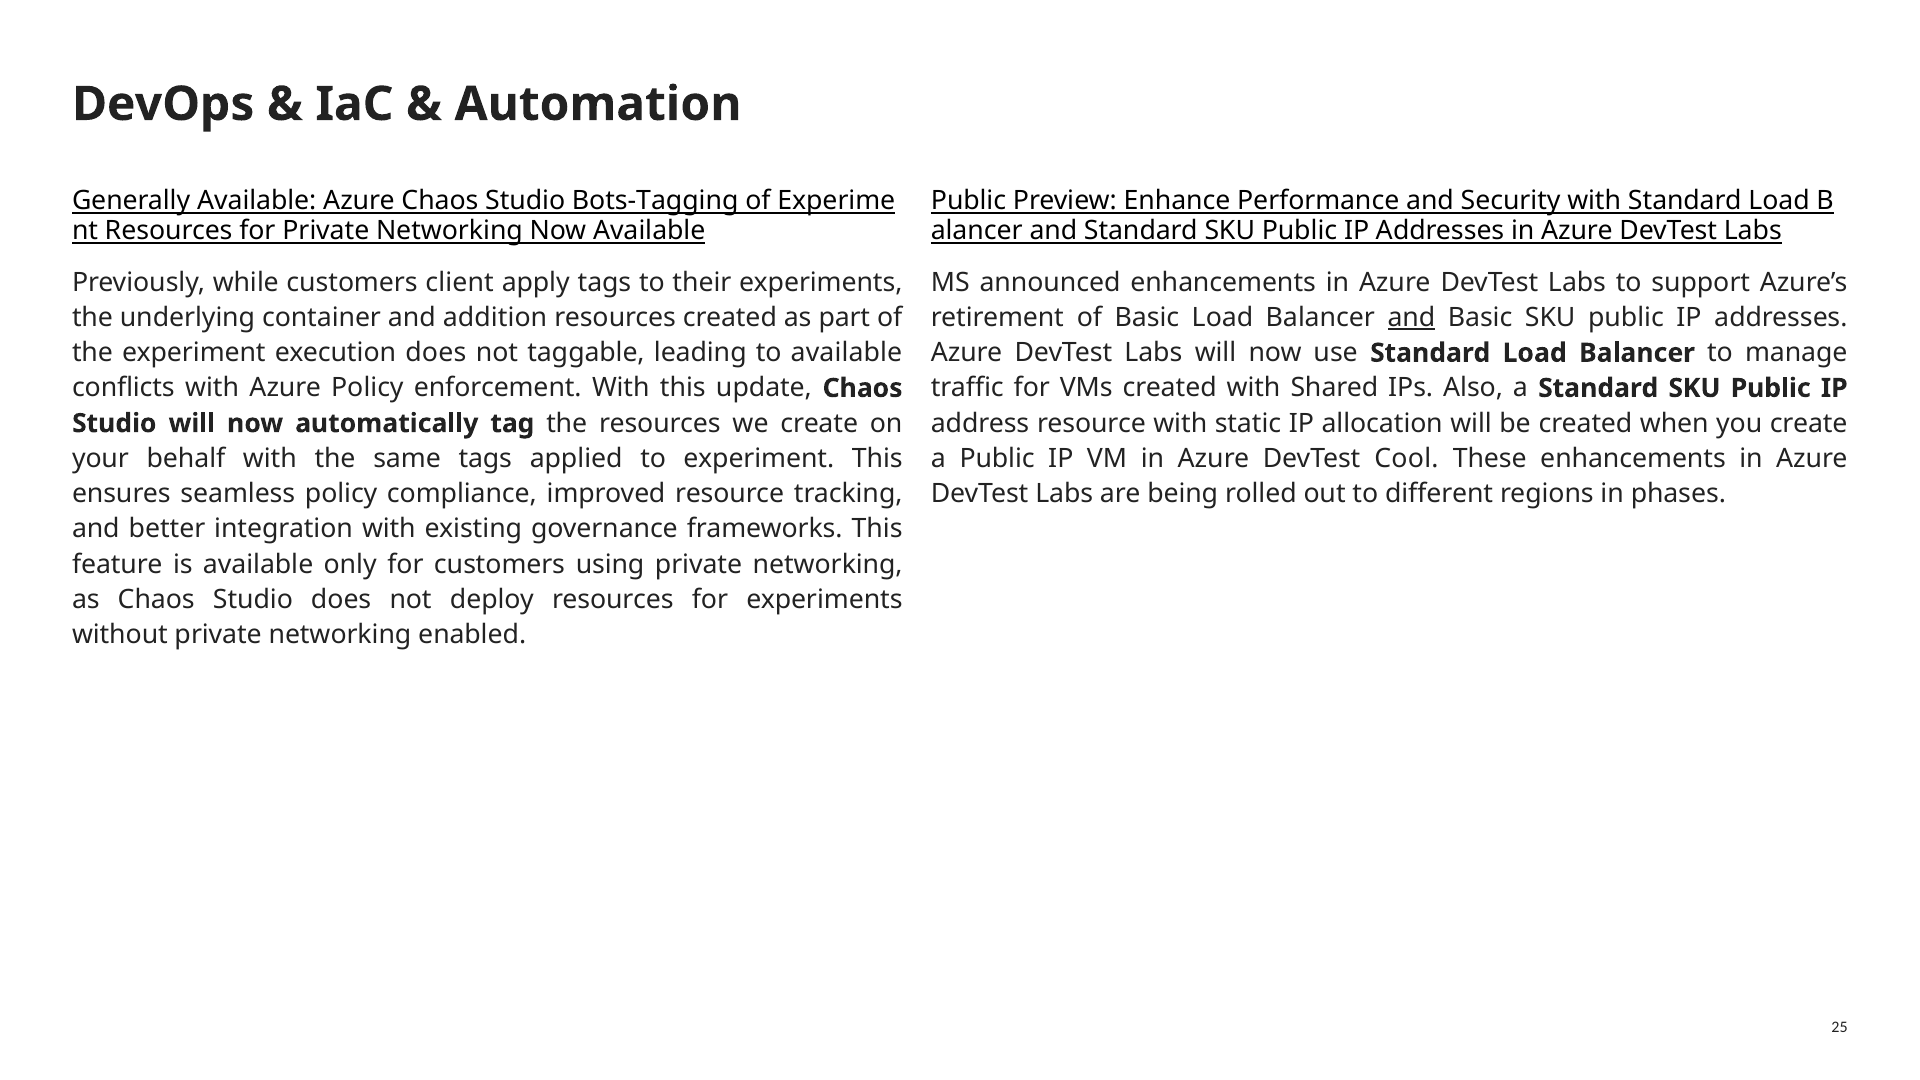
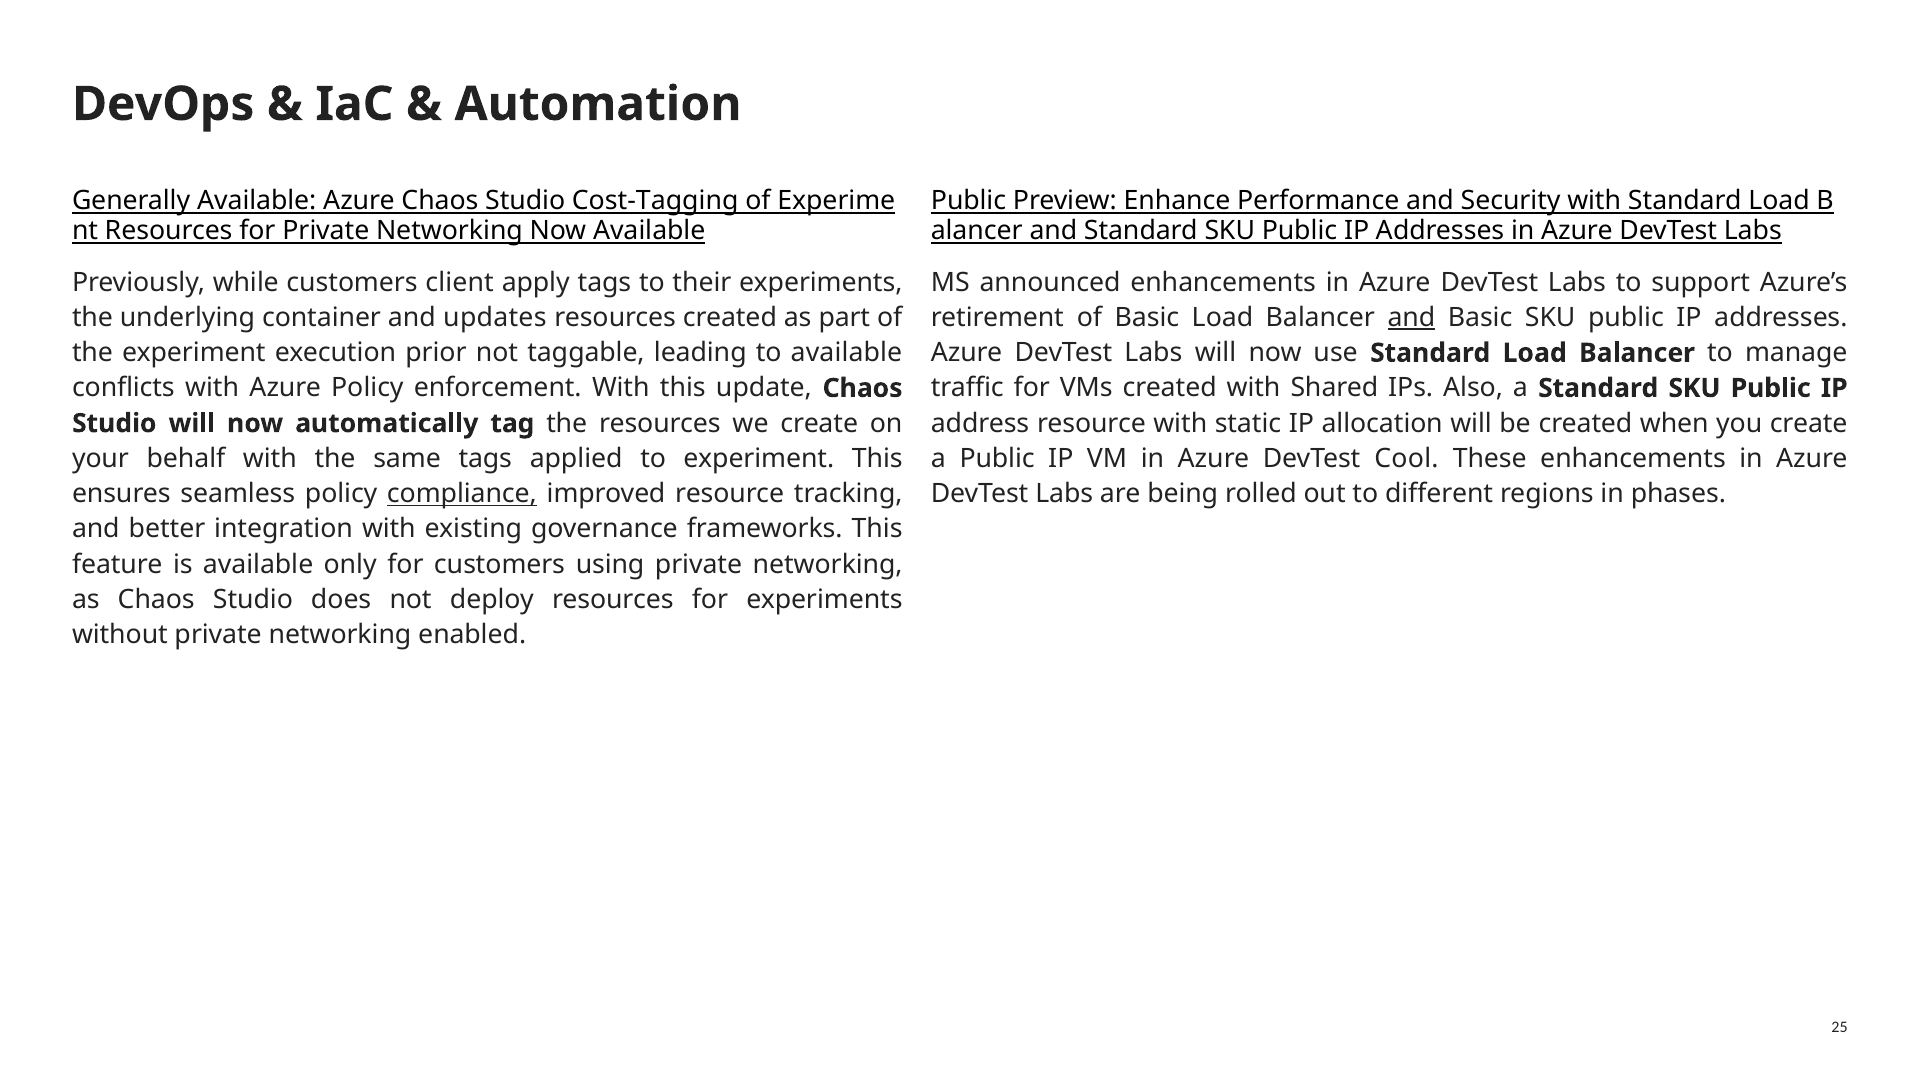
Bots-Tagging: Bots-Tagging -> Cost-Tagging (655, 201)
addition: addition -> updates (495, 318)
execution does: does -> prior (436, 353)
compliance underline: none -> present (462, 494)
